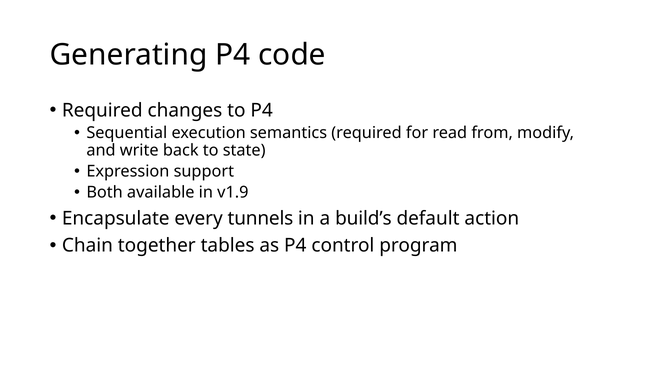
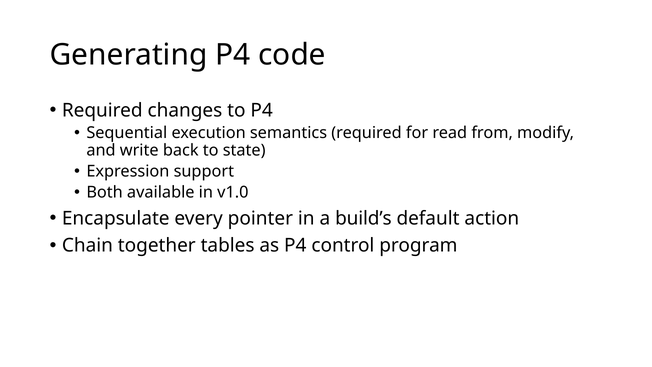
v1.9: v1.9 -> v1.0 (233, 192)
tunnels: tunnels -> pointer (260, 218)
